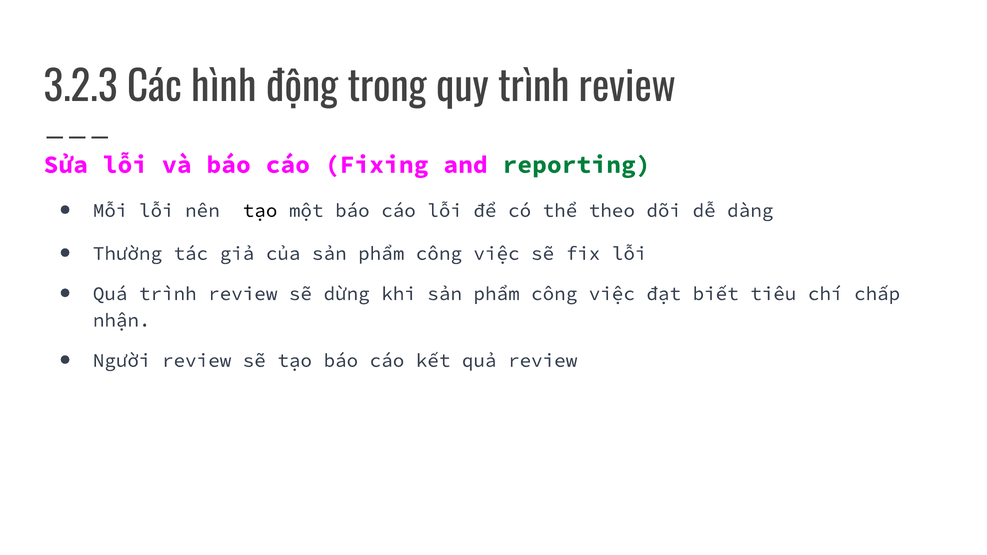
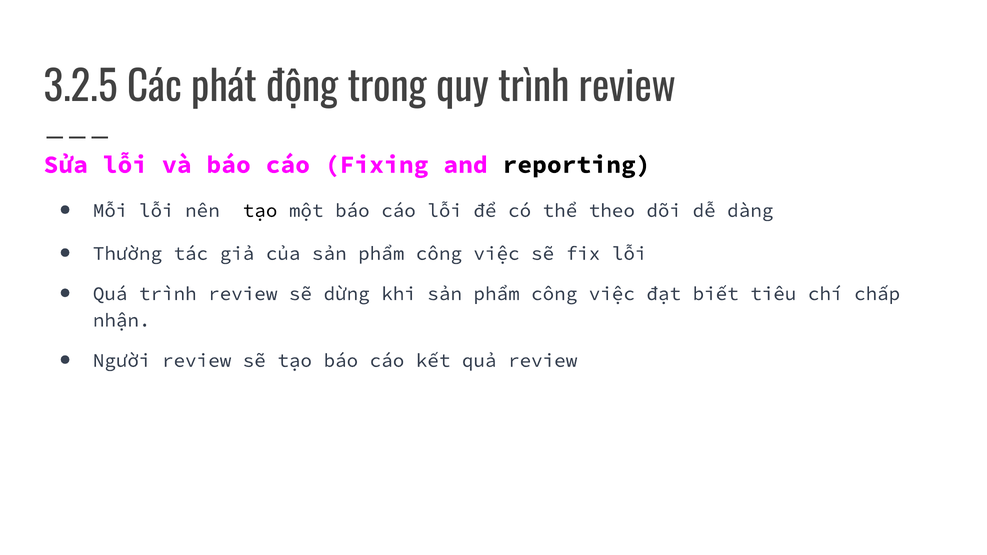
3.2.3: 3.2.3 -> 3.2.5 (81, 88)
hình: hình -> phát (224, 88)
reporting colour: green -> black (577, 165)
